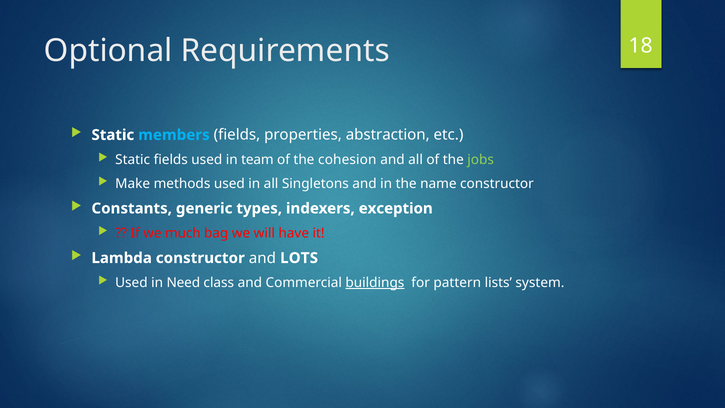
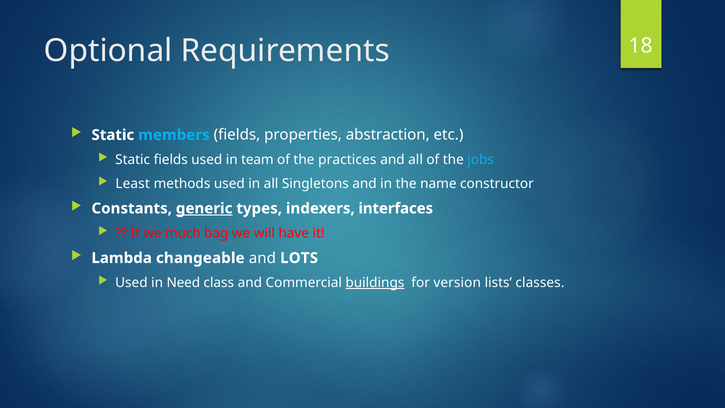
cohesion: cohesion -> practices (347, 160)
jobs colour: light green -> light blue (481, 160)
Make: Make -> Least (133, 183)
generic underline: none -> present (204, 208)
exception: exception -> interfaces (396, 208)
Lambda constructor: constructor -> changeable (200, 258)
pattern: pattern -> version (457, 283)
system: system -> classes (540, 283)
